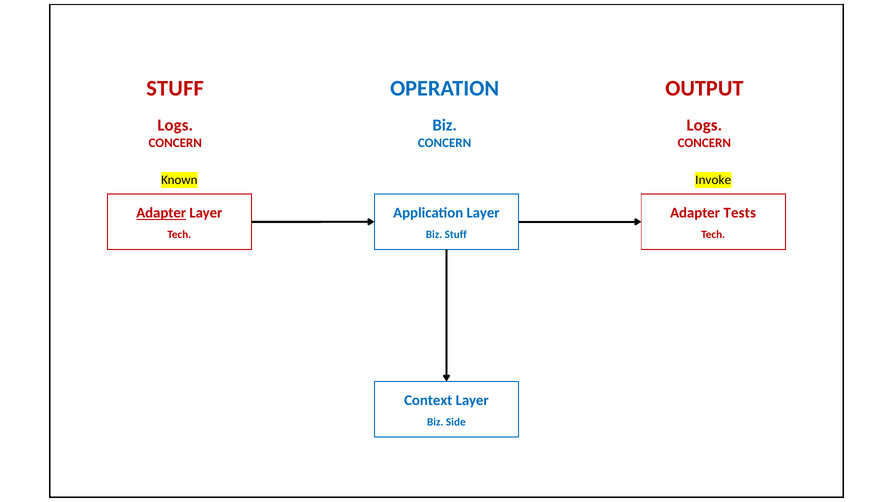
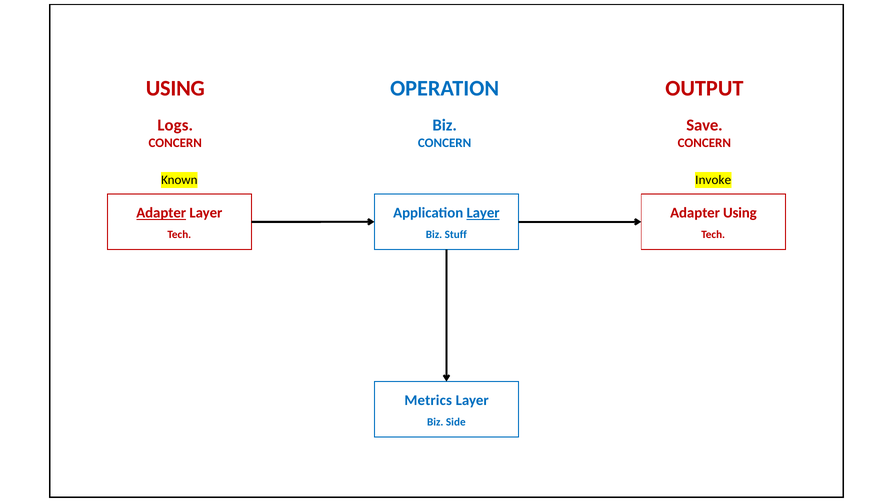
STUFF: STUFF -> USING (175, 89)
Logs: Logs -> Save (704, 125)
Layer underline: none -> present (483, 213)
Adapter Tests: Tests -> Using (740, 213)
Context: Context -> Metrics (428, 401)
